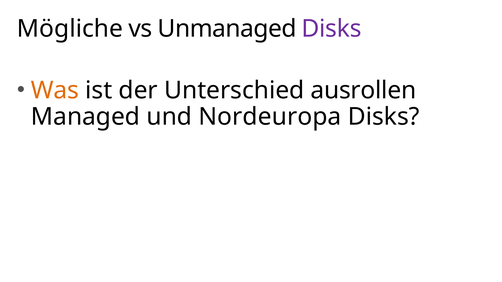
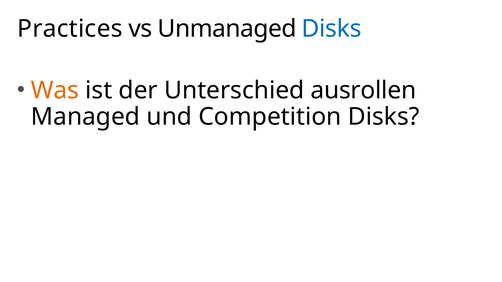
Mögliche: Mögliche -> Practices (70, 29)
Disks colour: purple -> blue (331, 29)
Nordeuropa: Nordeuropa -> Competition (270, 117)
